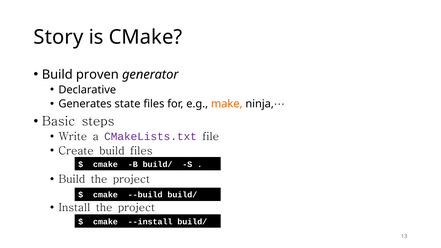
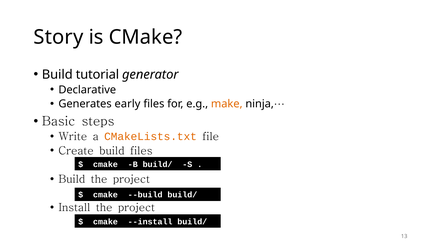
proven: proven -> tutorial (97, 75)
state: state -> early (128, 104)
CMakeLists.txt colour: purple -> orange (151, 137)
